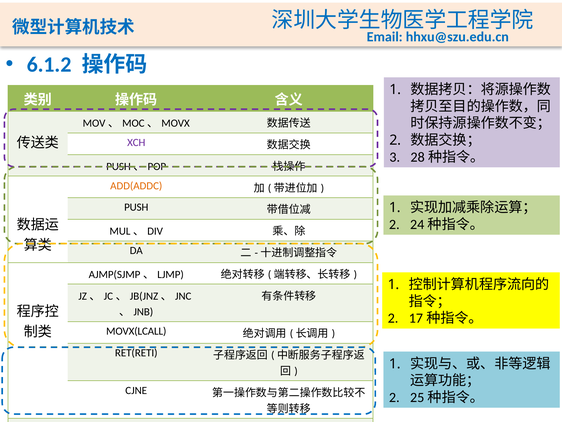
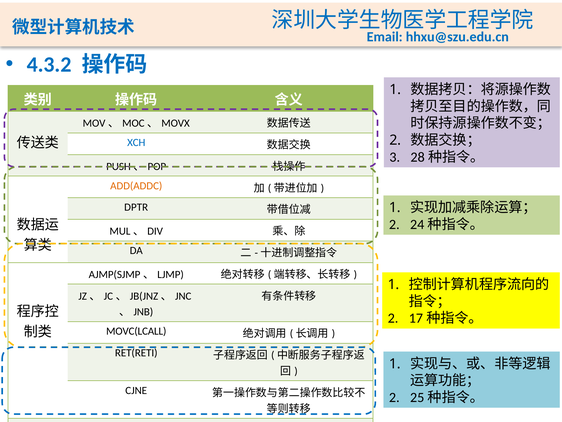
6.1.2: 6.1.2 -> 4.3.2 (49, 64)
XCH colour: purple -> blue (136, 142)
PUSH: PUSH -> DPTR (136, 207)
MOVX(LCALL: MOVX(LCALL -> MOVC(LCALL (136, 331)
